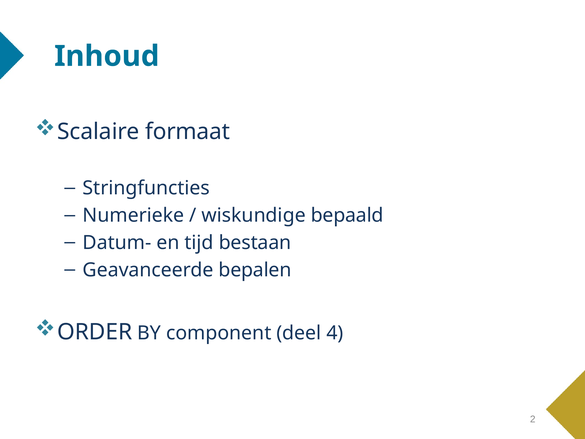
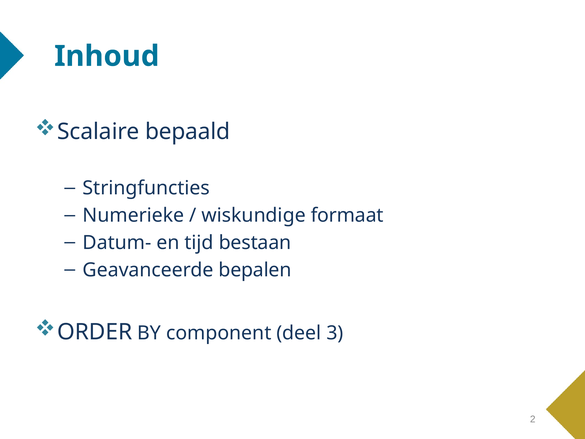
formaat: formaat -> bepaald (188, 132)
bepaald: bepaald -> formaat (347, 215)
4: 4 -> 3 (335, 333)
